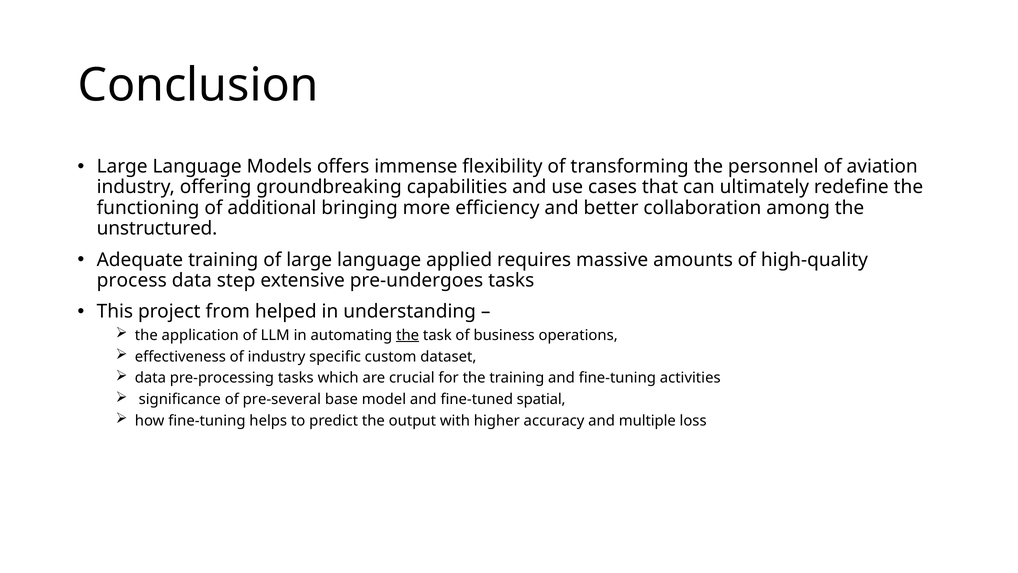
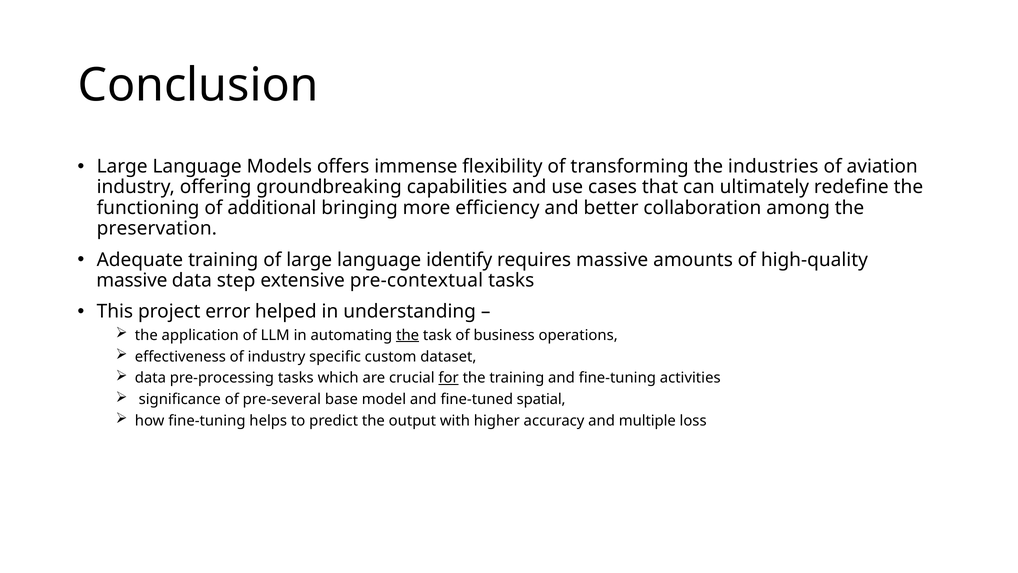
personnel: personnel -> industries (773, 166)
unstructured: unstructured -> preservation (157, 228)
applied: applied -> identify (459, 260)
process: process -> massive (132, 280)
pre-undergoes: pre-undergoes -> pre-contextual (416, 280)
from: from -> error (228, 311)
for underline: none -> present (449, 378)
